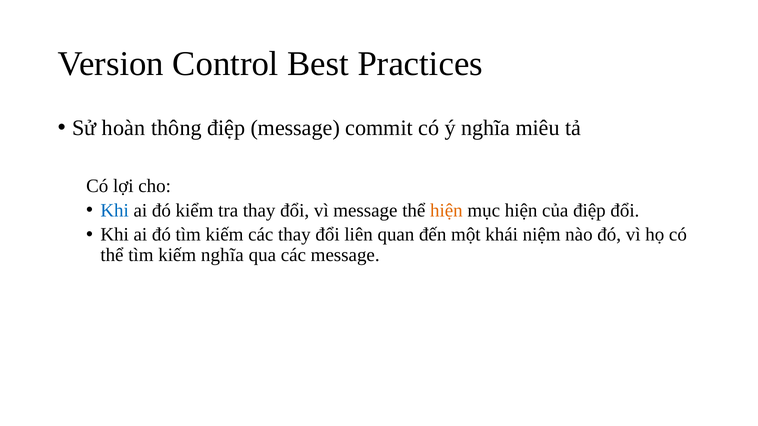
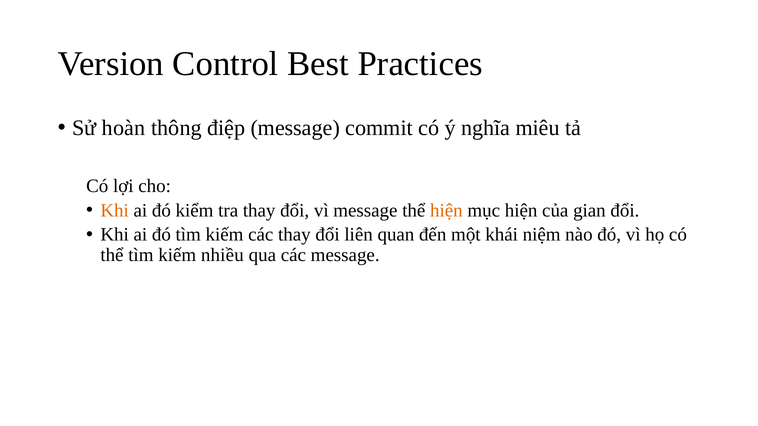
Khi colour: blue -> orange (115, 210)
của điệp: điệp -> gian (589, 210)
kiếm nghĩa: nghĩa -> nhiều (222, 255)
